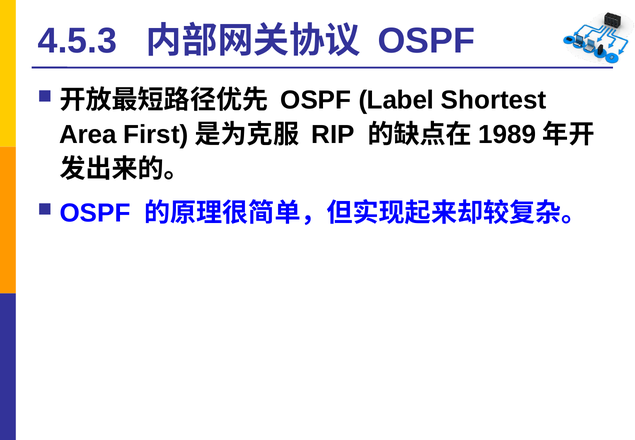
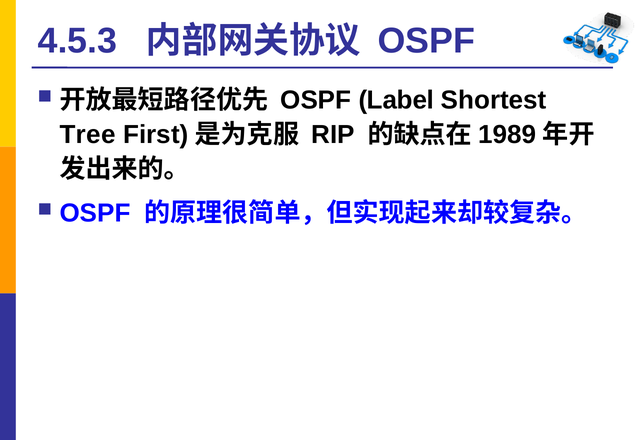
Area: Area -> Tree (88, 135)
